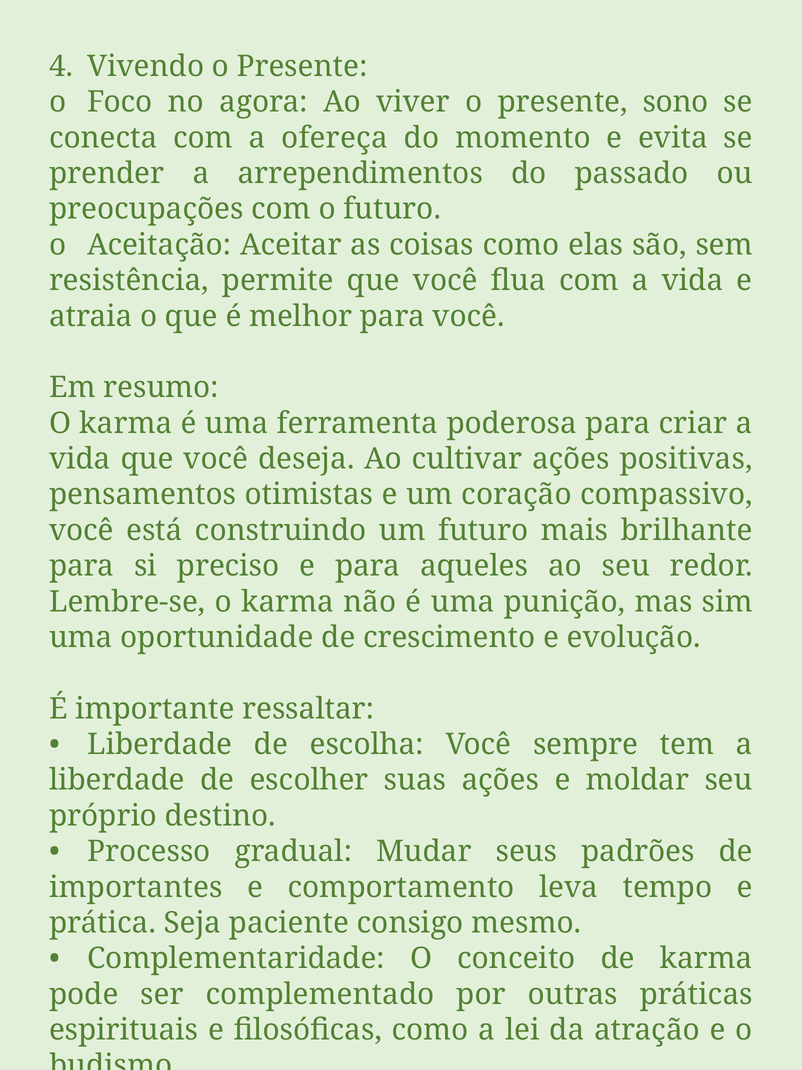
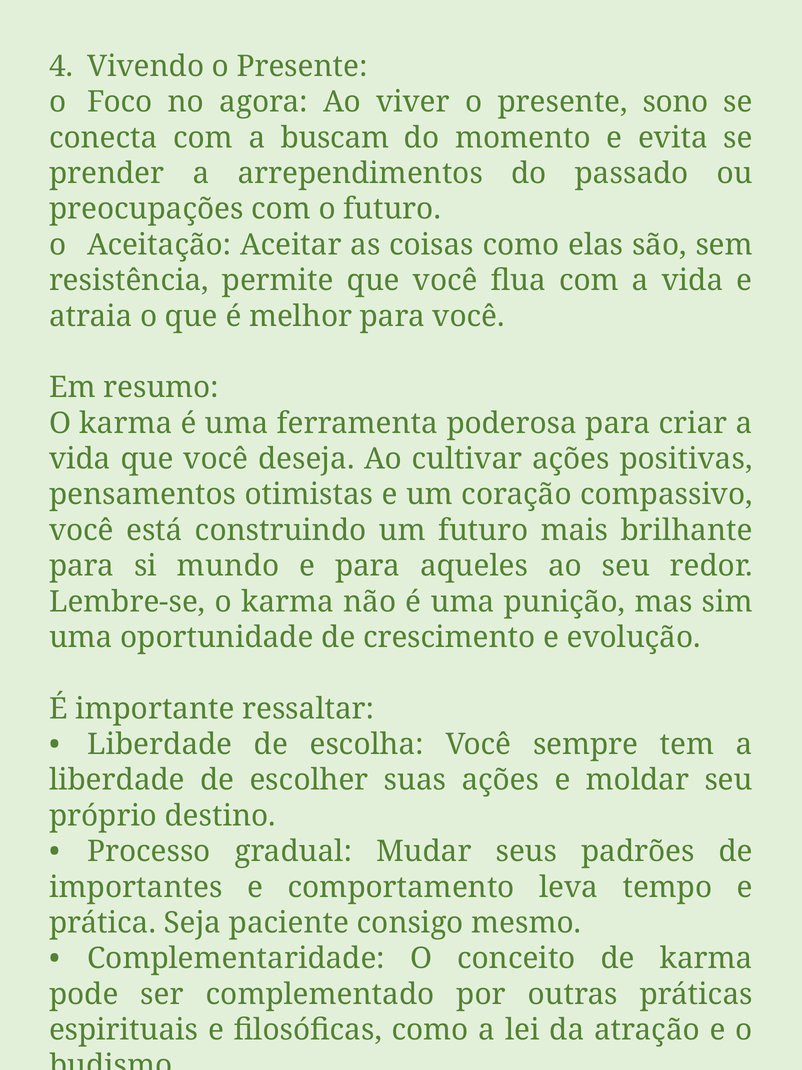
ofereça: ofereça -> buscam (335, 138)
preciso: preciso -> mundo (228, 566)
